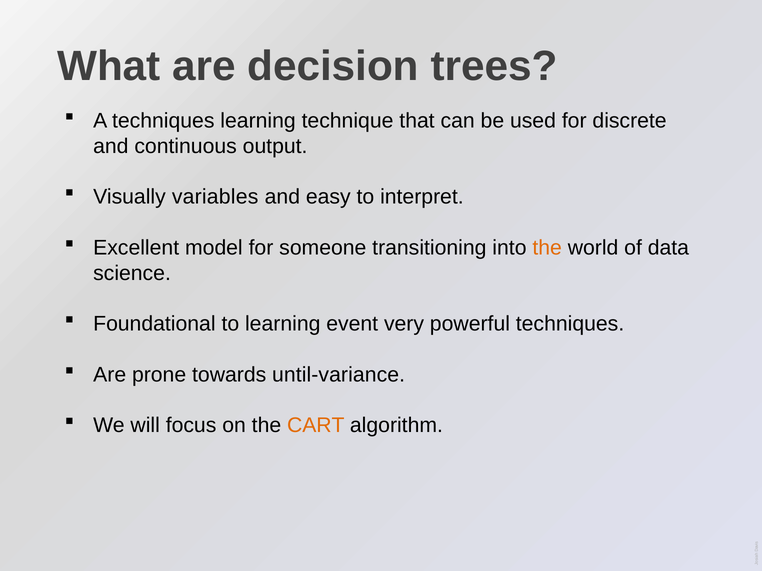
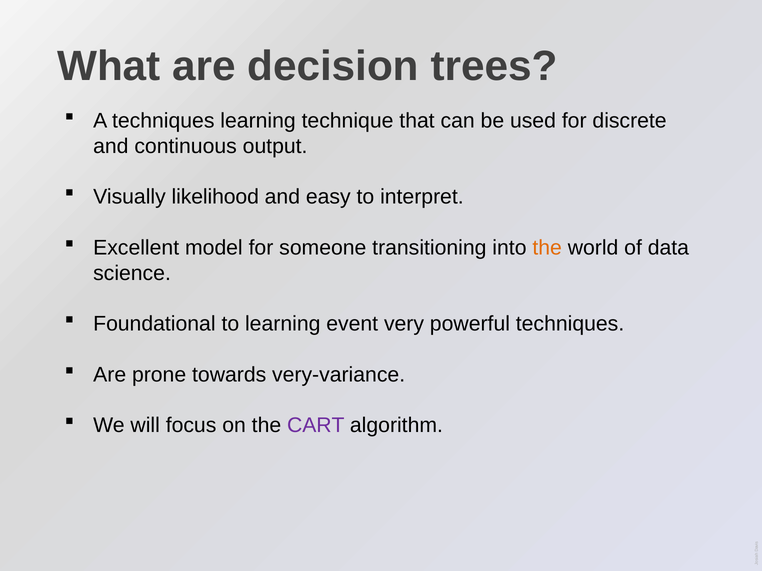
variables: variables -> likelihood (215, 197)
until-variance: until-variance -> very-variance (339, 375)
CART colour: orange -> purple (316, 426)
